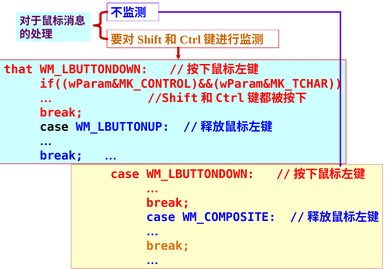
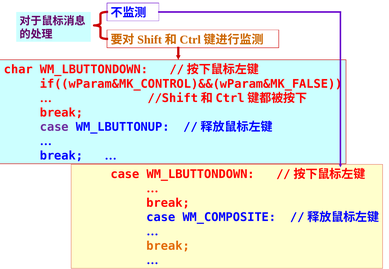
that: that -> char (18, 70)
if((wParam&MK_CONTROL)&&(wParam&MK_TCHAR: if((wParam&MK_CONTROL)&&(wParam&MK_TCHAR -> if((wParam&MK_CONTROL)&&(wParam&MK_FALSE (191, 84)
case colour: black -> purple (54, 127)
